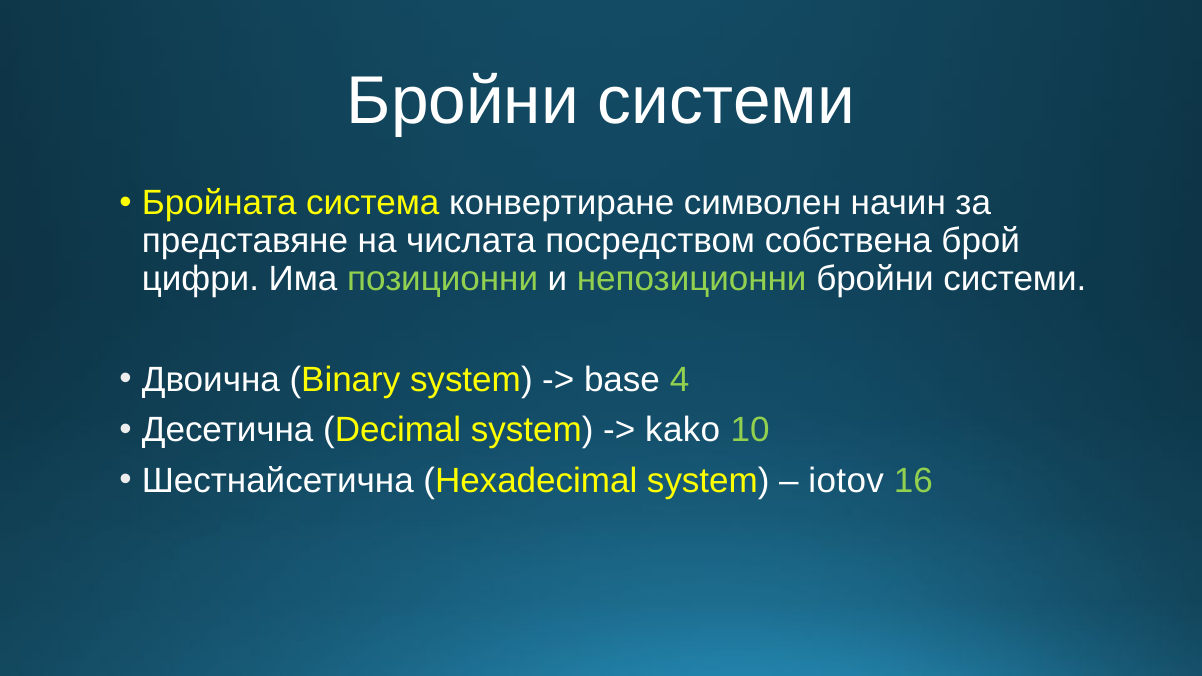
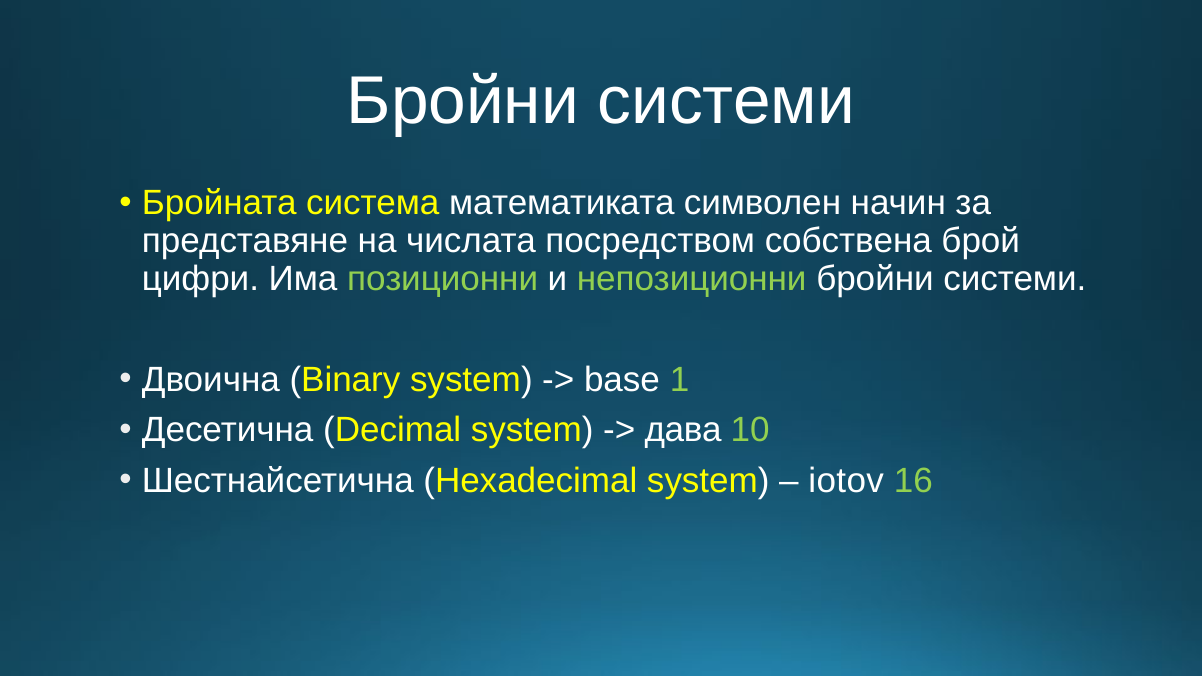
конвертиране: конвертиране -> математиката (562, 203)
4: 4 -> 1 (680, 380)
kako: kako -> дава (683, 430)
